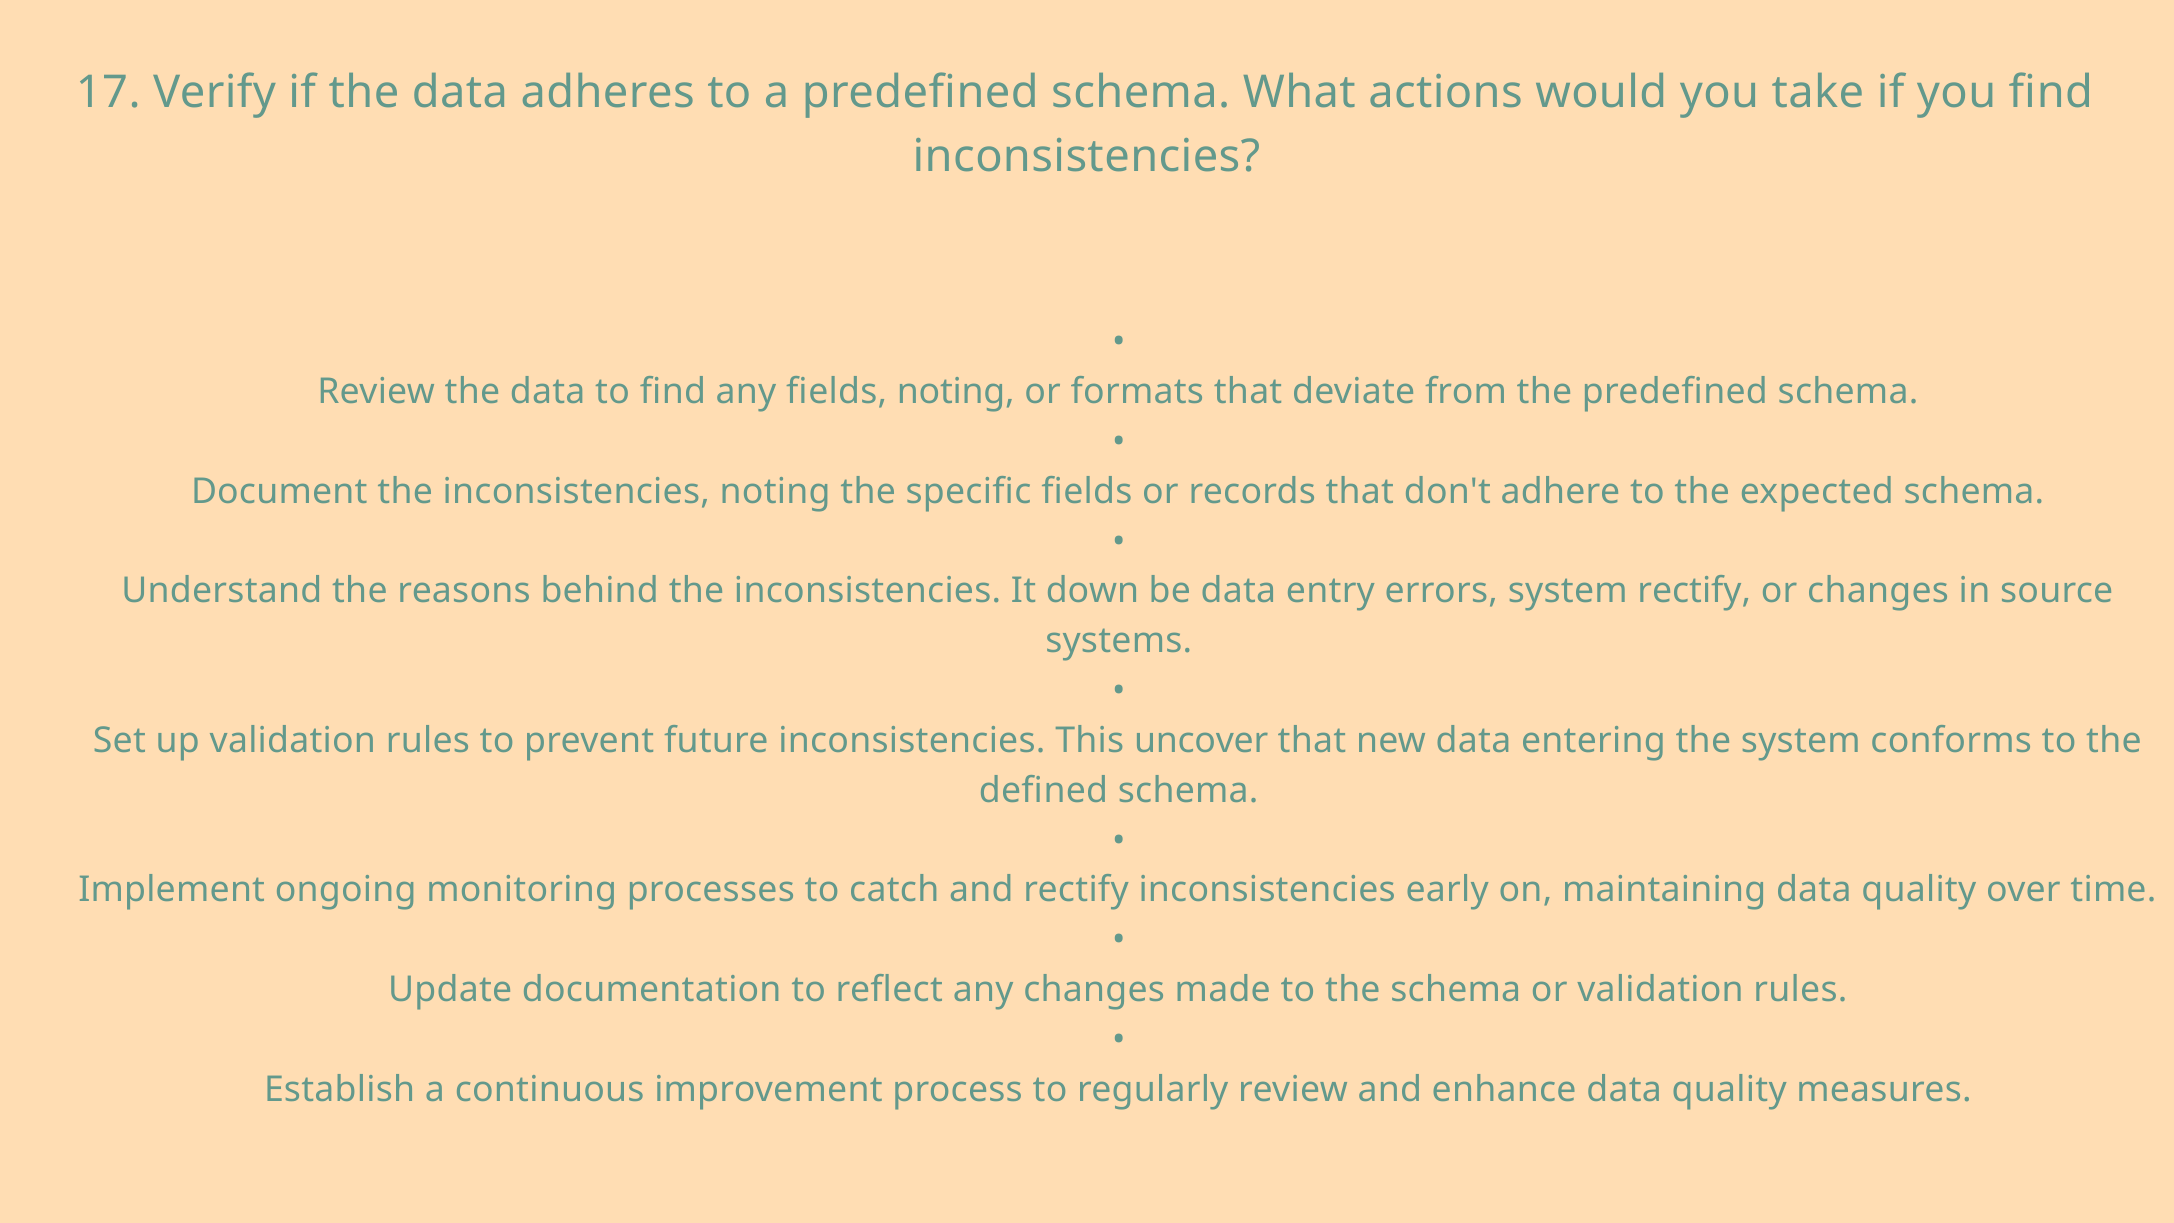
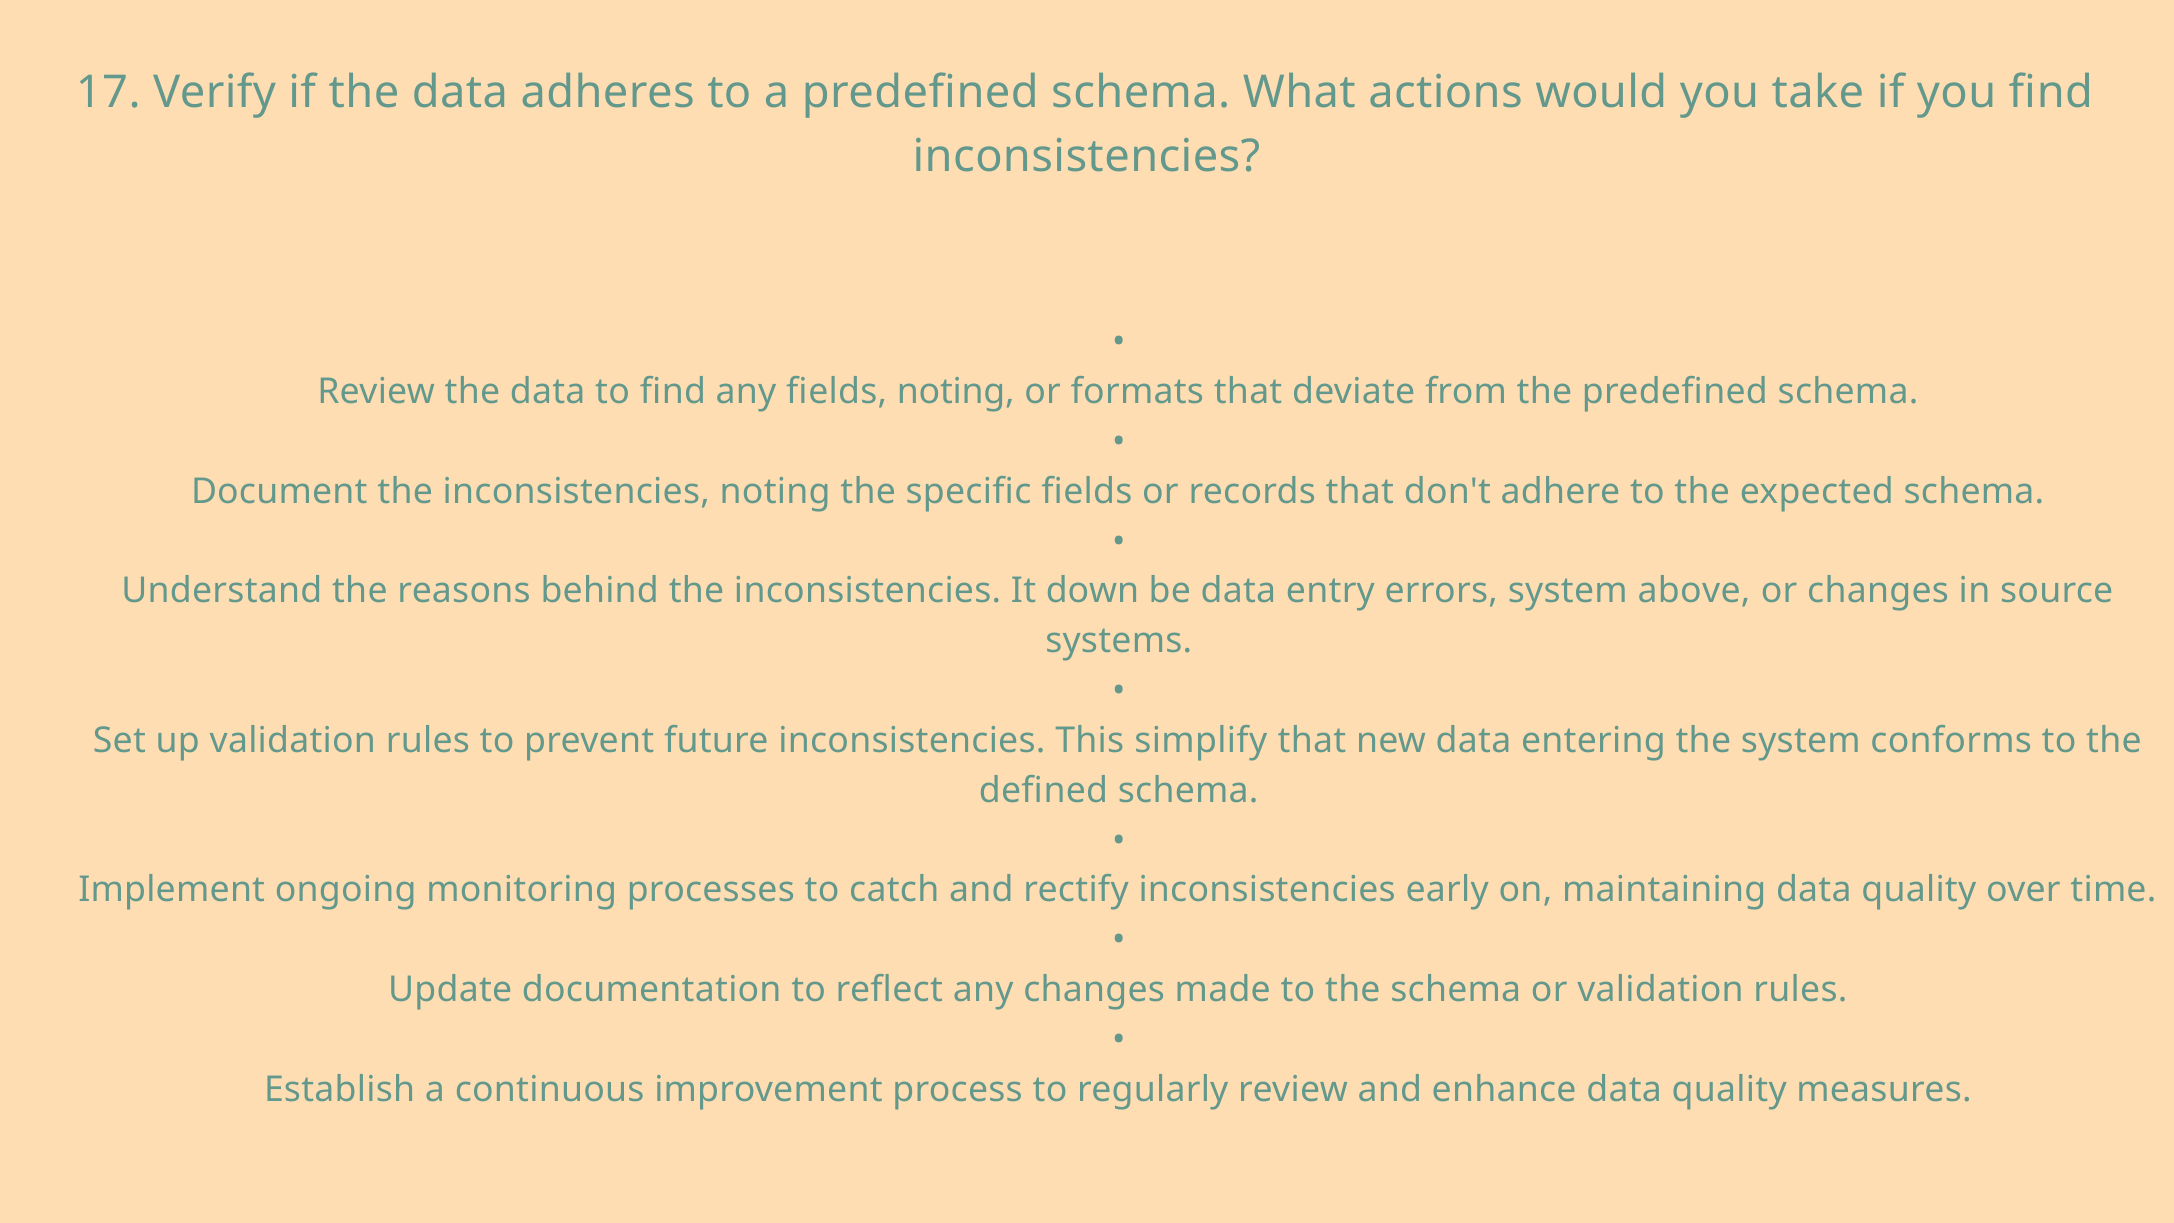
system rectify: rectify -> above (1694, 591)
uncover: uncover -> simplify (1201, 741)
